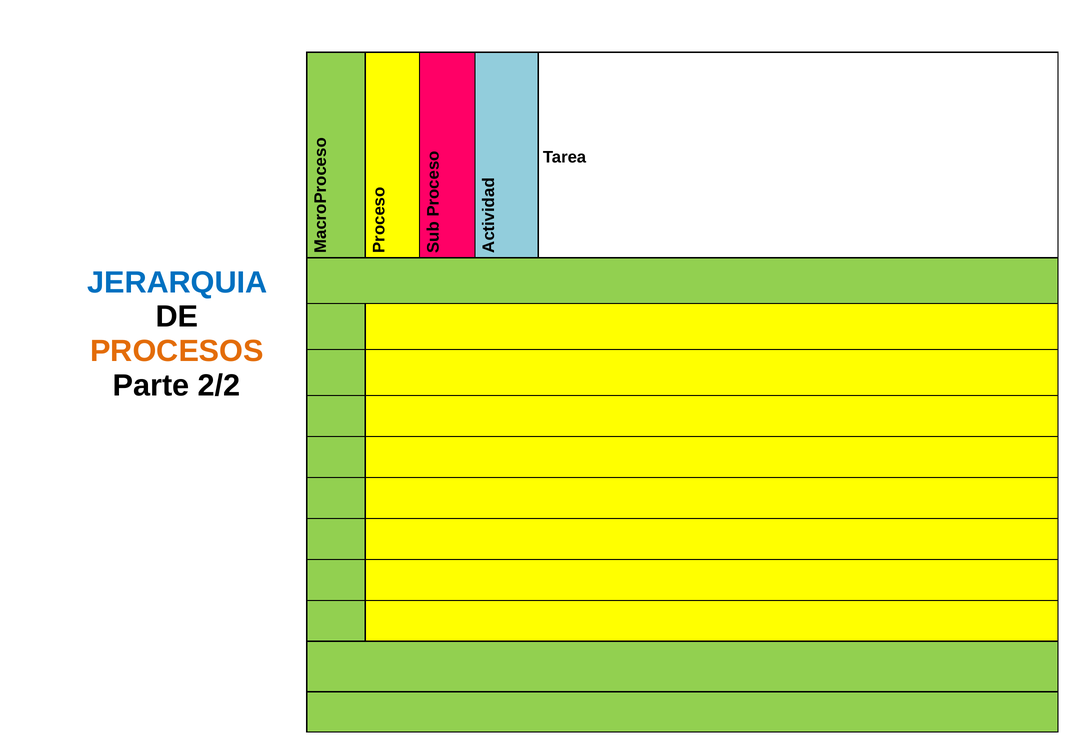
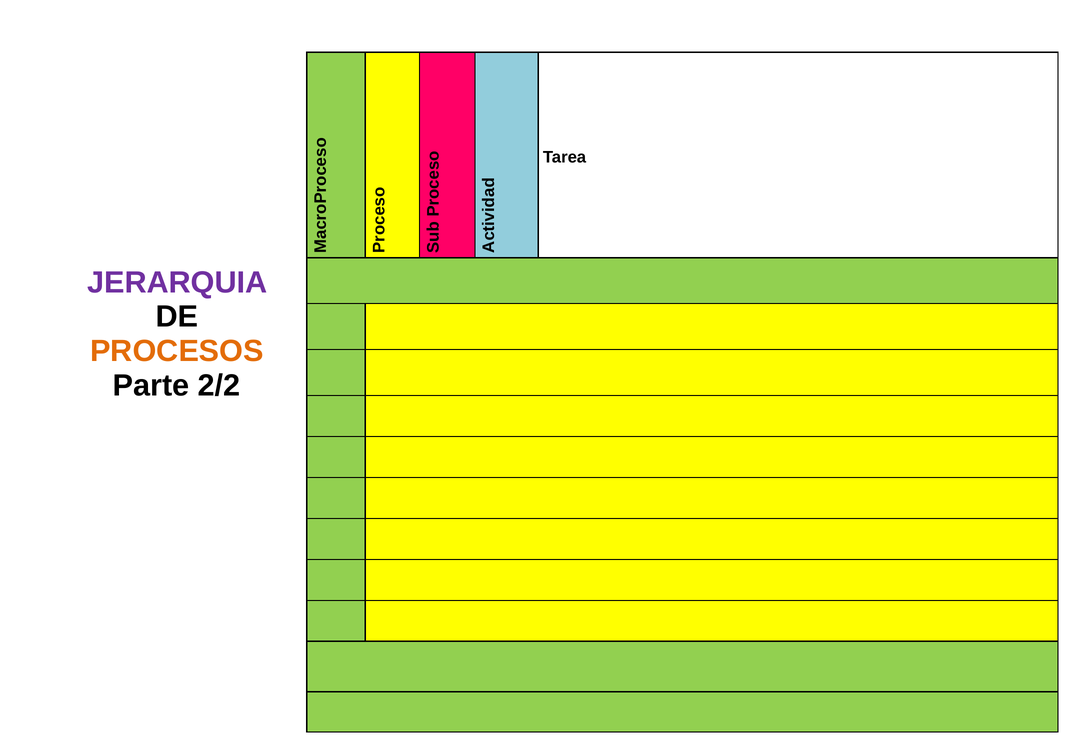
JERARQUIA colour: blue -> purple (177, 283)
